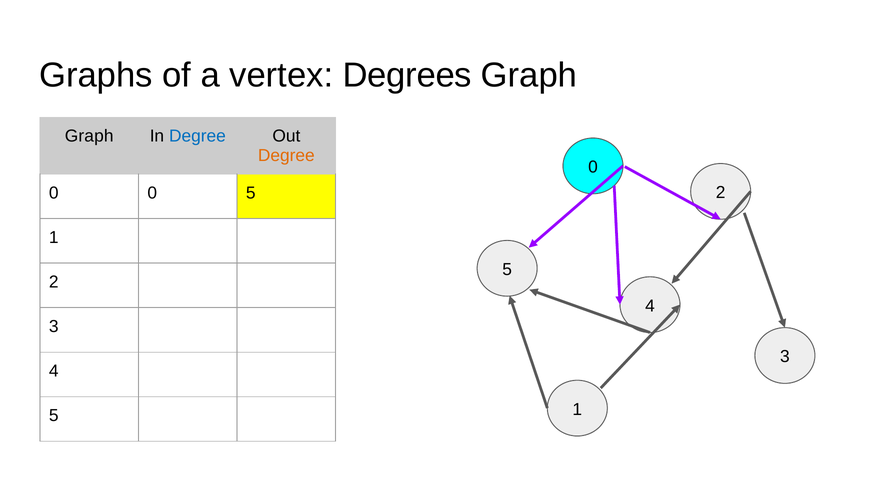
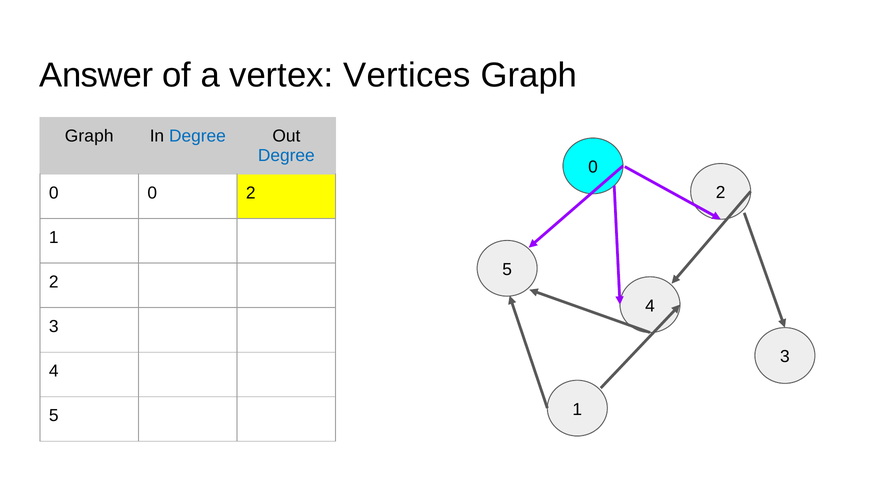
Graphs: Graphs -> Answer (96, 75)
Degrees: Degrees -> Vertices (407, 75)
Degree colour: orange -> blue (286, 156)
0 5: 5 -> 2 (251, 193)
